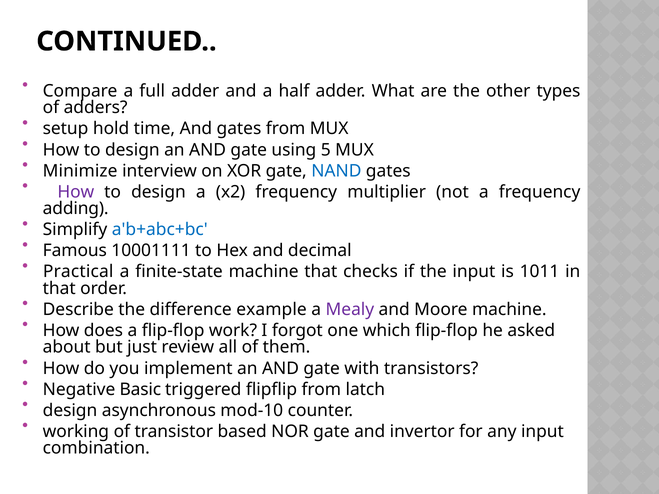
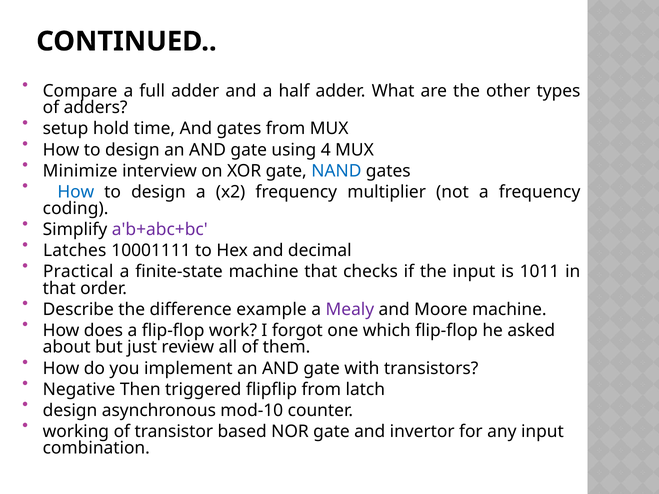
5: 5 -> 4 (326, 150)
How colour: purple -> blue (76, 192)
adding: adding -> coding (76, 209)
a'b+abc+bc colour: blue -> purple (160, 230)
Famous: Famous -> Latches (75, 251)
Basic: Basic -> Then (140, 390)
